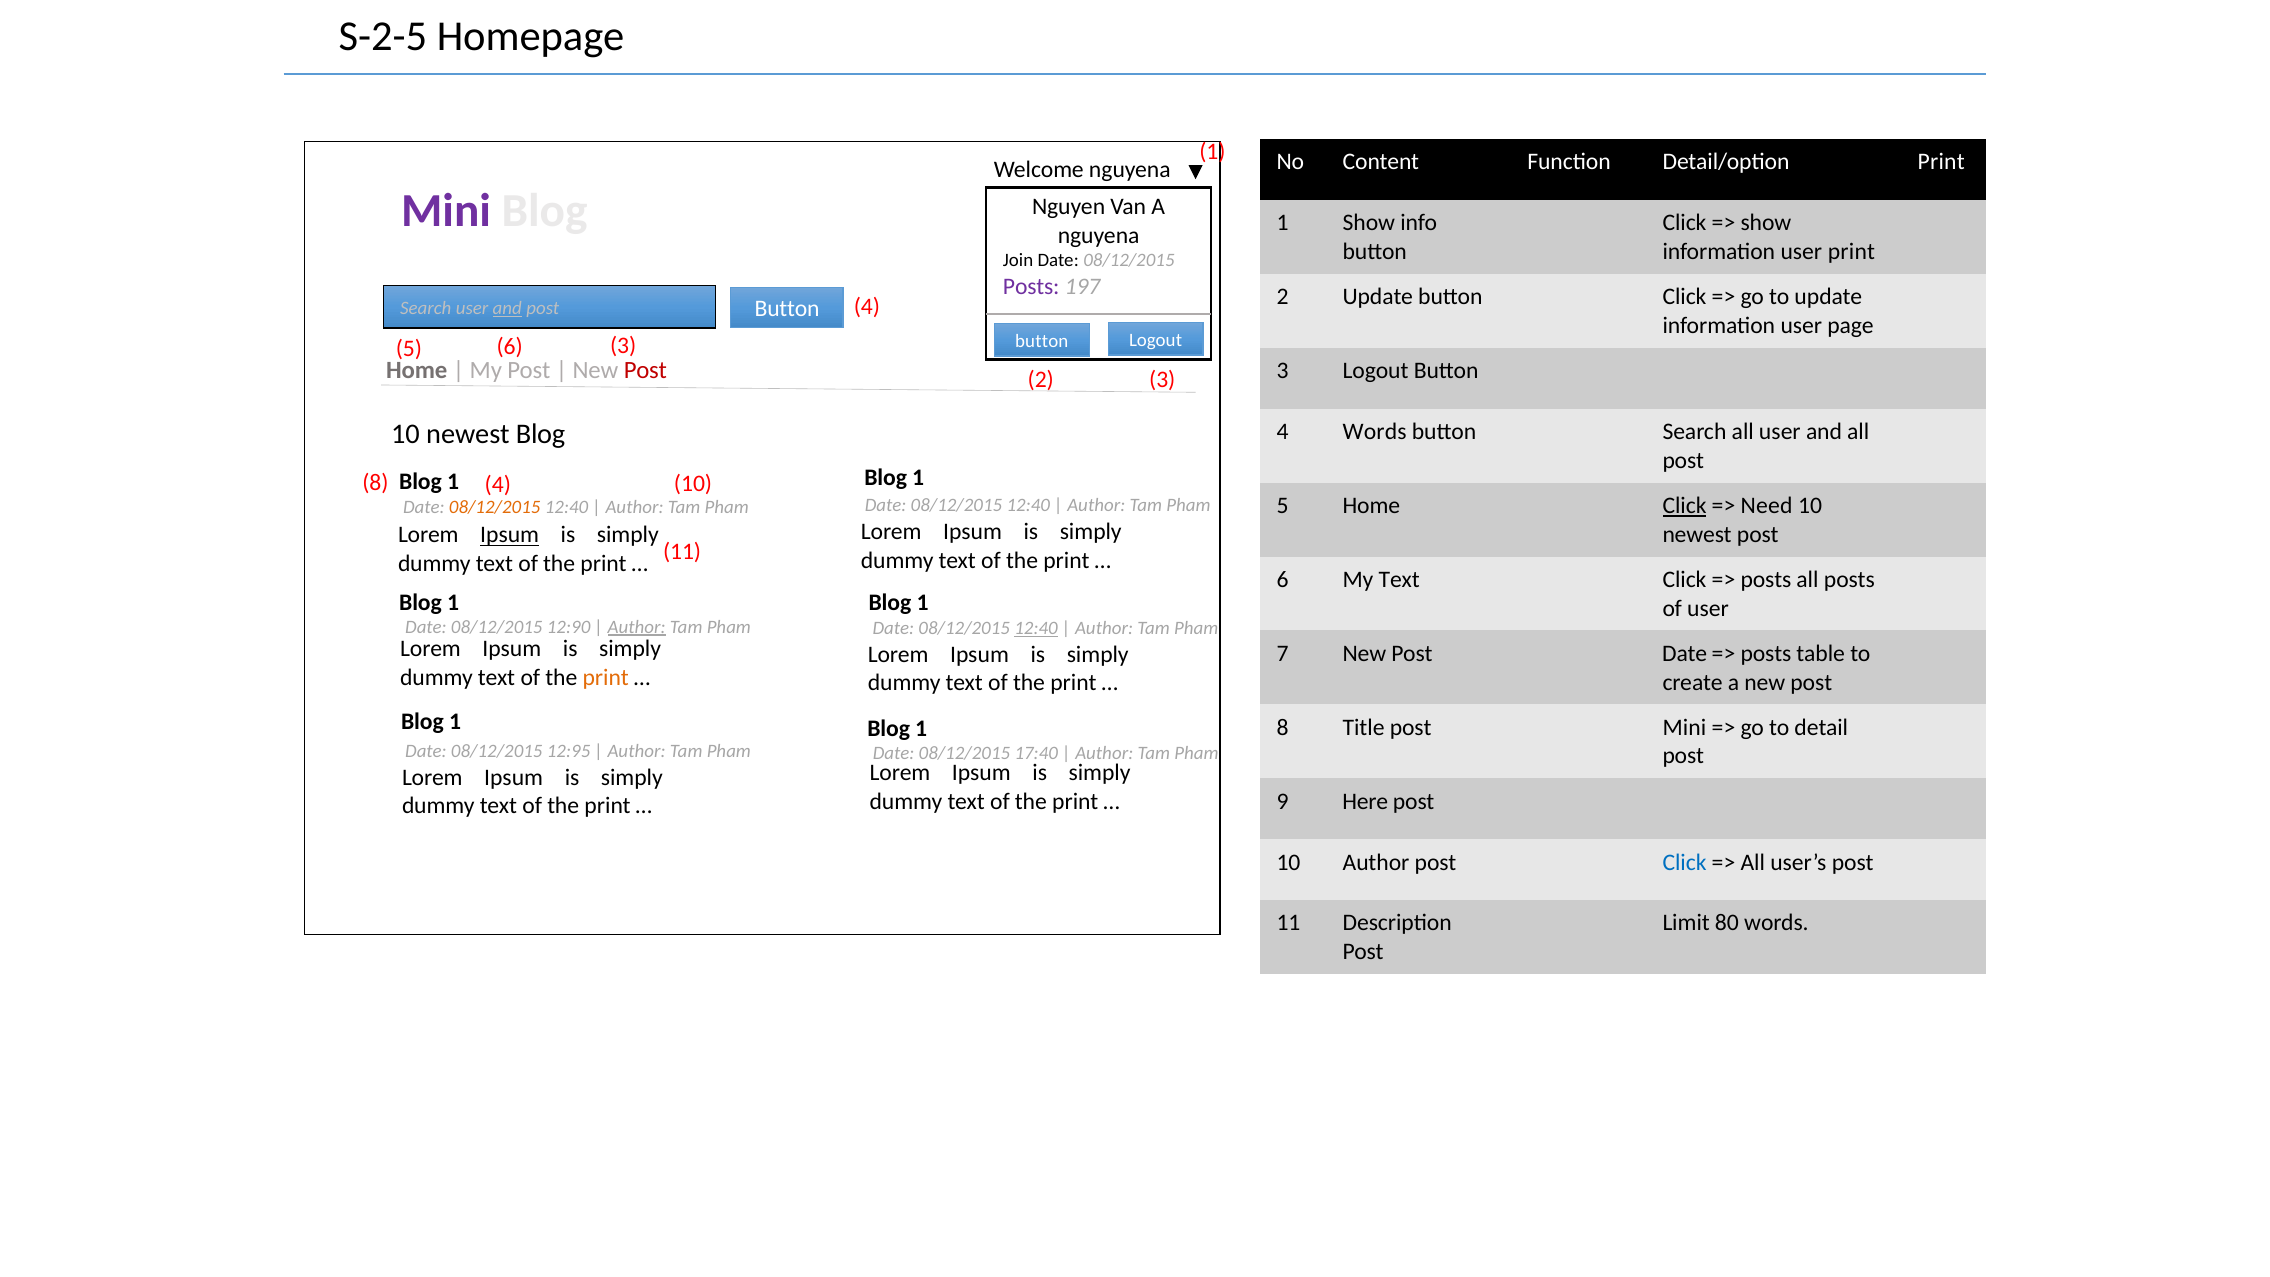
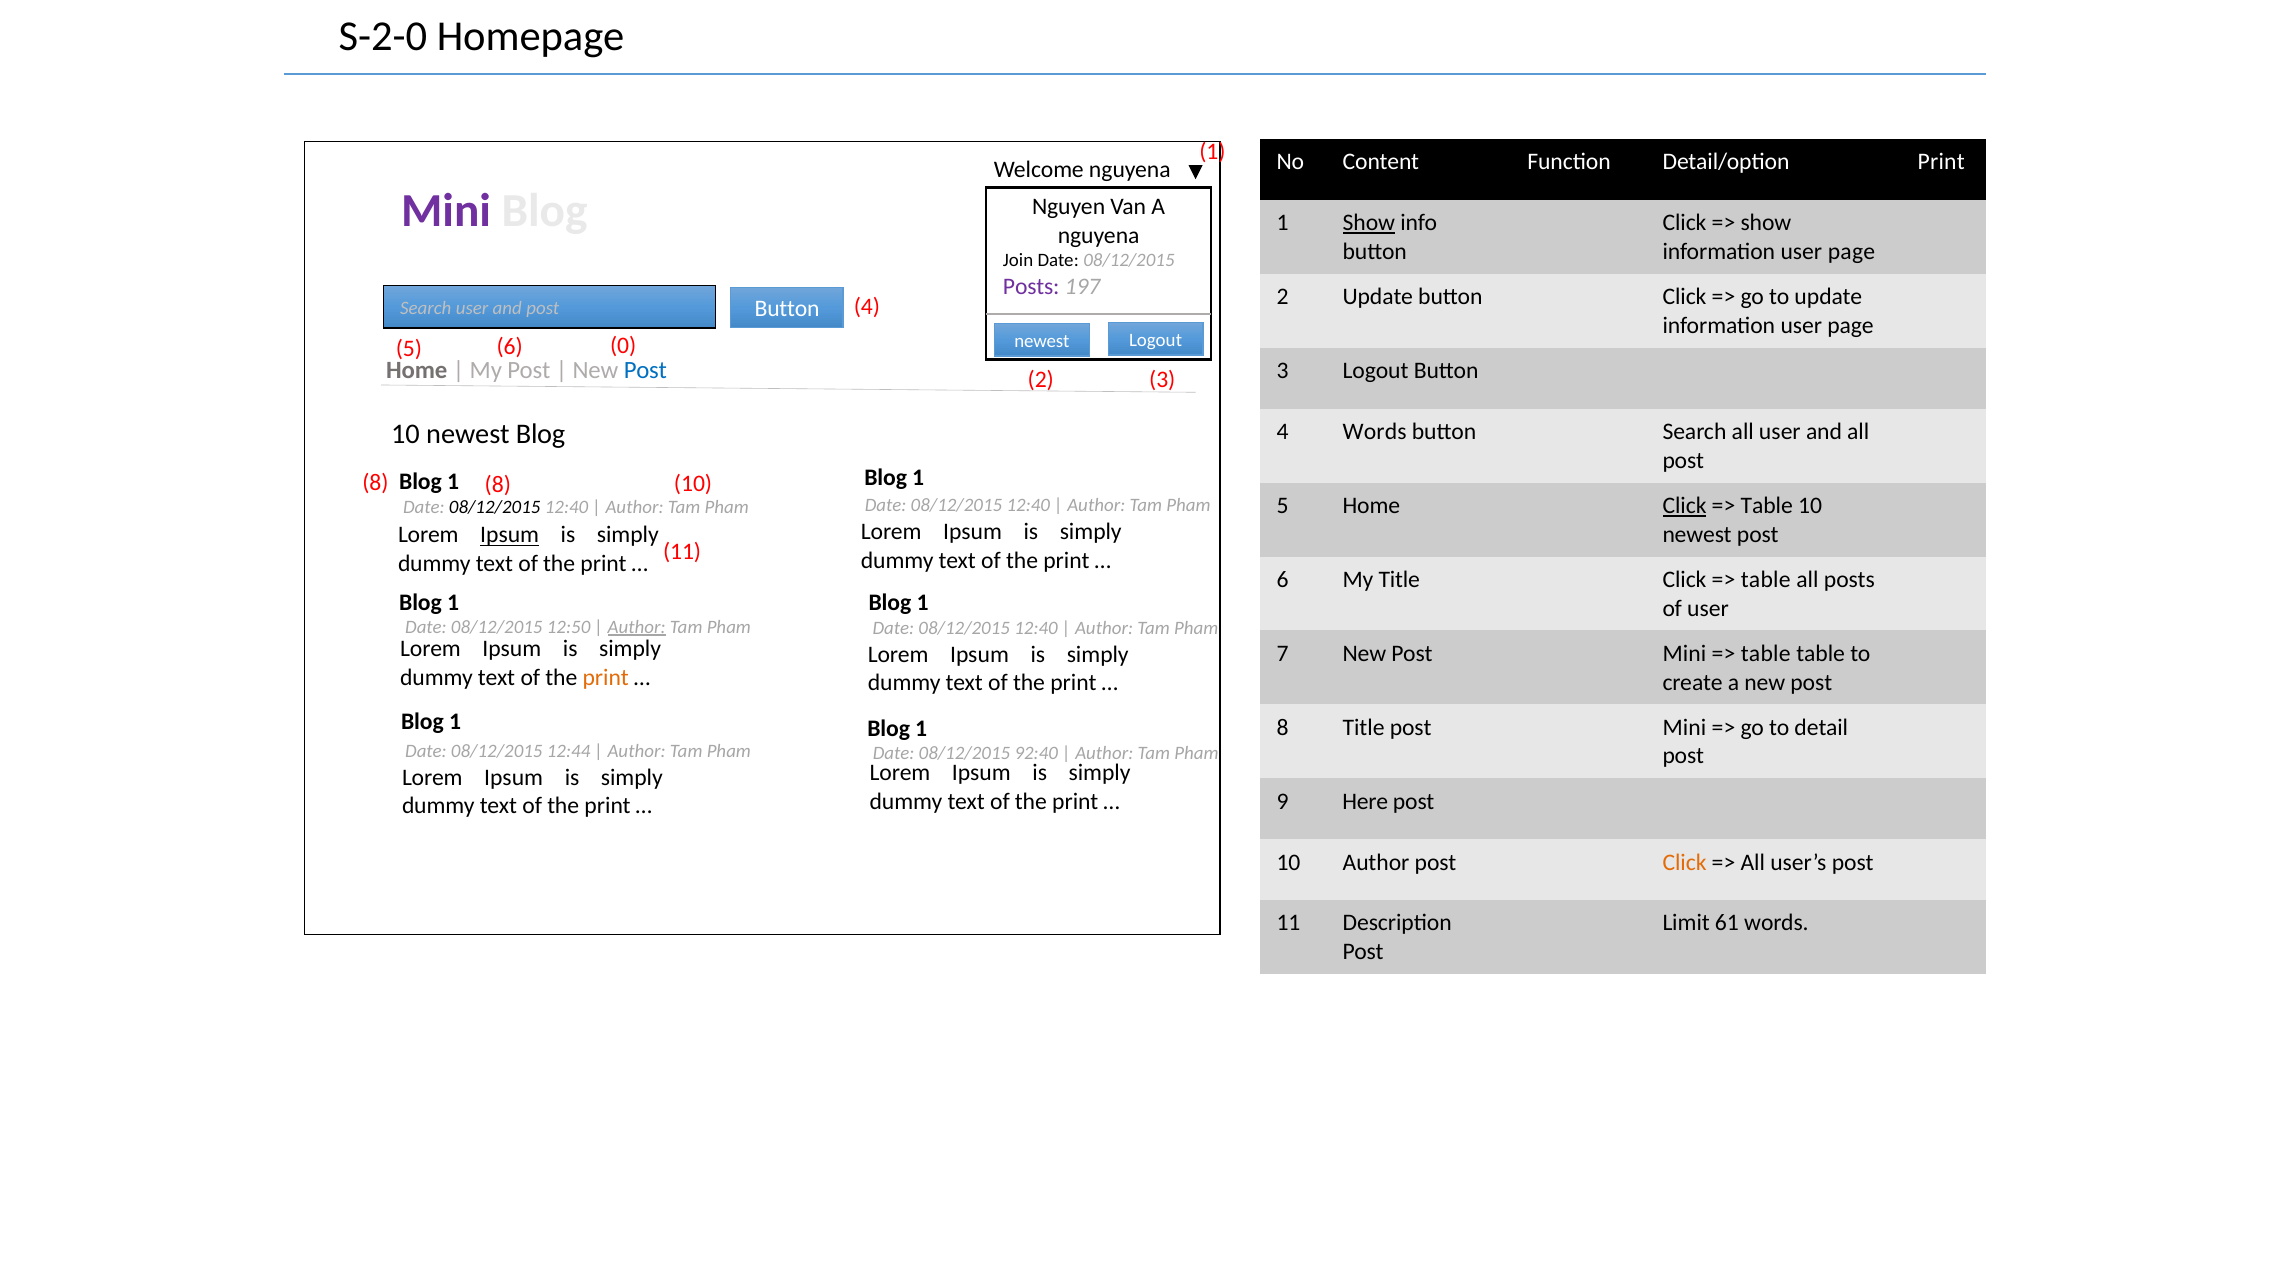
S-2-5: S-2-5 -> S-2-0 (383, 37)
Show underline: none -> present (1369, 223)
print: print -> page (1851, 252)
and underline: present -> none (507, 308)
button: button -> newest (1042, 341)
5 3: 3 -> 0 (623, 345)
Post colour: red -> blue (645, 370)
8 4: 4 -> 8 (498, 485)
Need: Need -> Table (1767, 506)
08/12/2015 colour: orange -> black (495, 508)
My Text: Text -> Title (1399, 580)
posts: posts -> table (1766, 580)
12:90: 12:90 -> 12:50 (569, 627)
12:40 underline: present -> none (1036, 629)
New Post Date: Date -> Mini (1684, 653)
posts: posts -> table (1766, 653)
12:95: 12:95 -> 12:44 (569, 752)
17:40: 17:40 -> 92:40 (1036, 753)
Click colour: blue -> orange (1685, 862)
80: 80 -> 61 (1727, 923)
